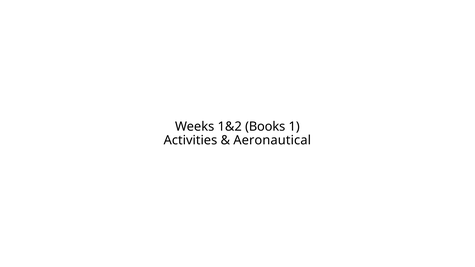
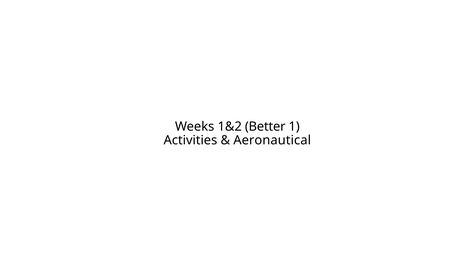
Books: Books -> Better (265, 127)
